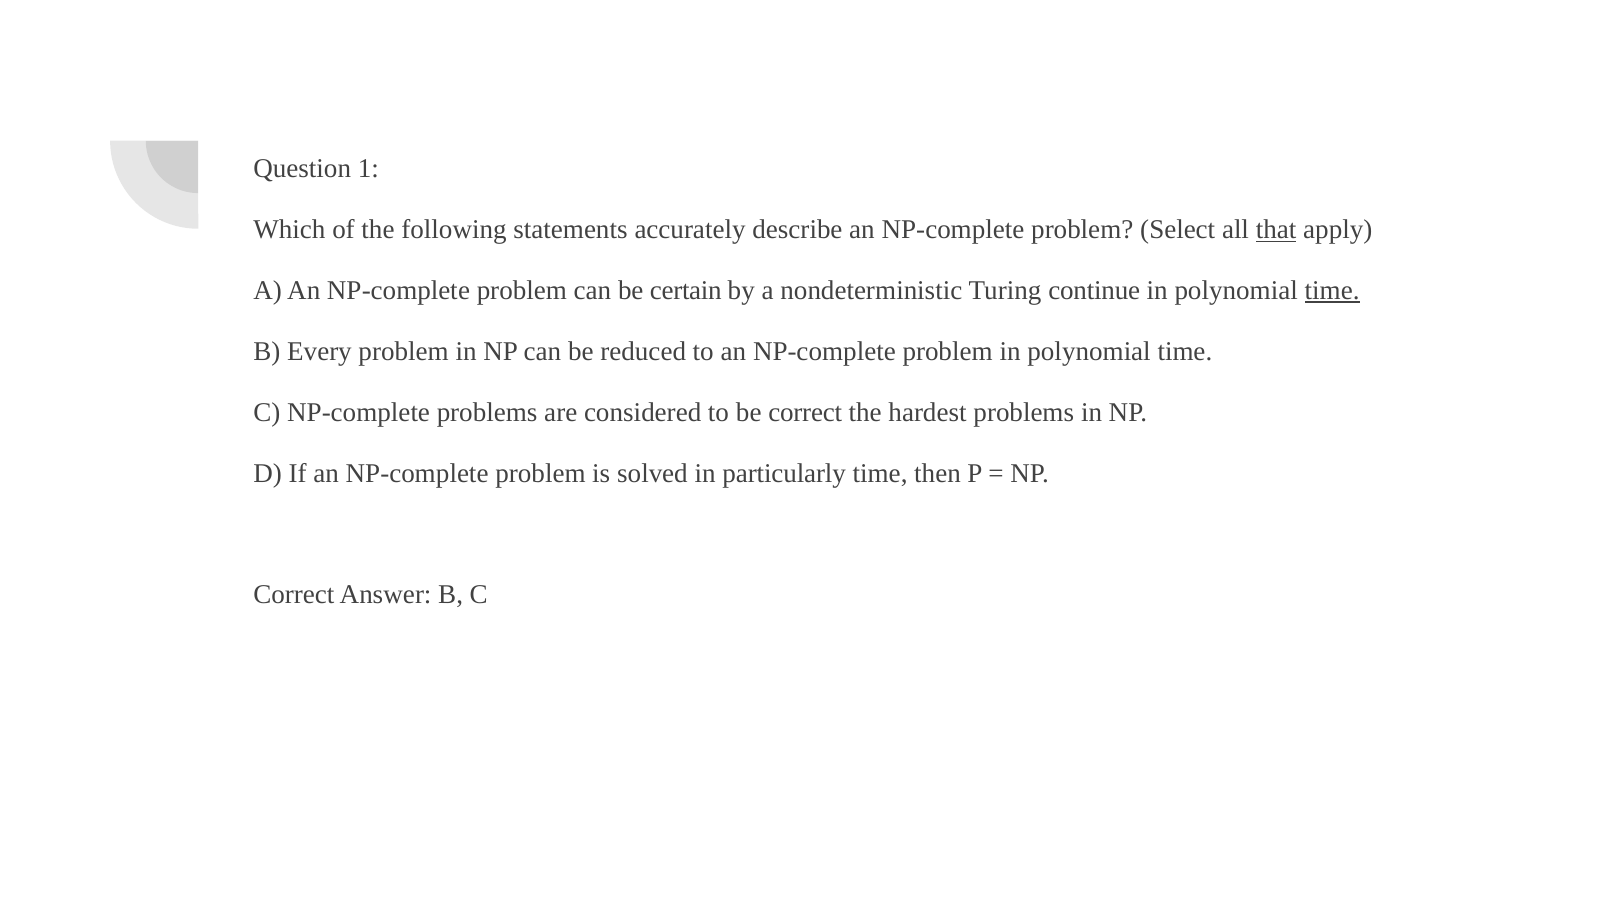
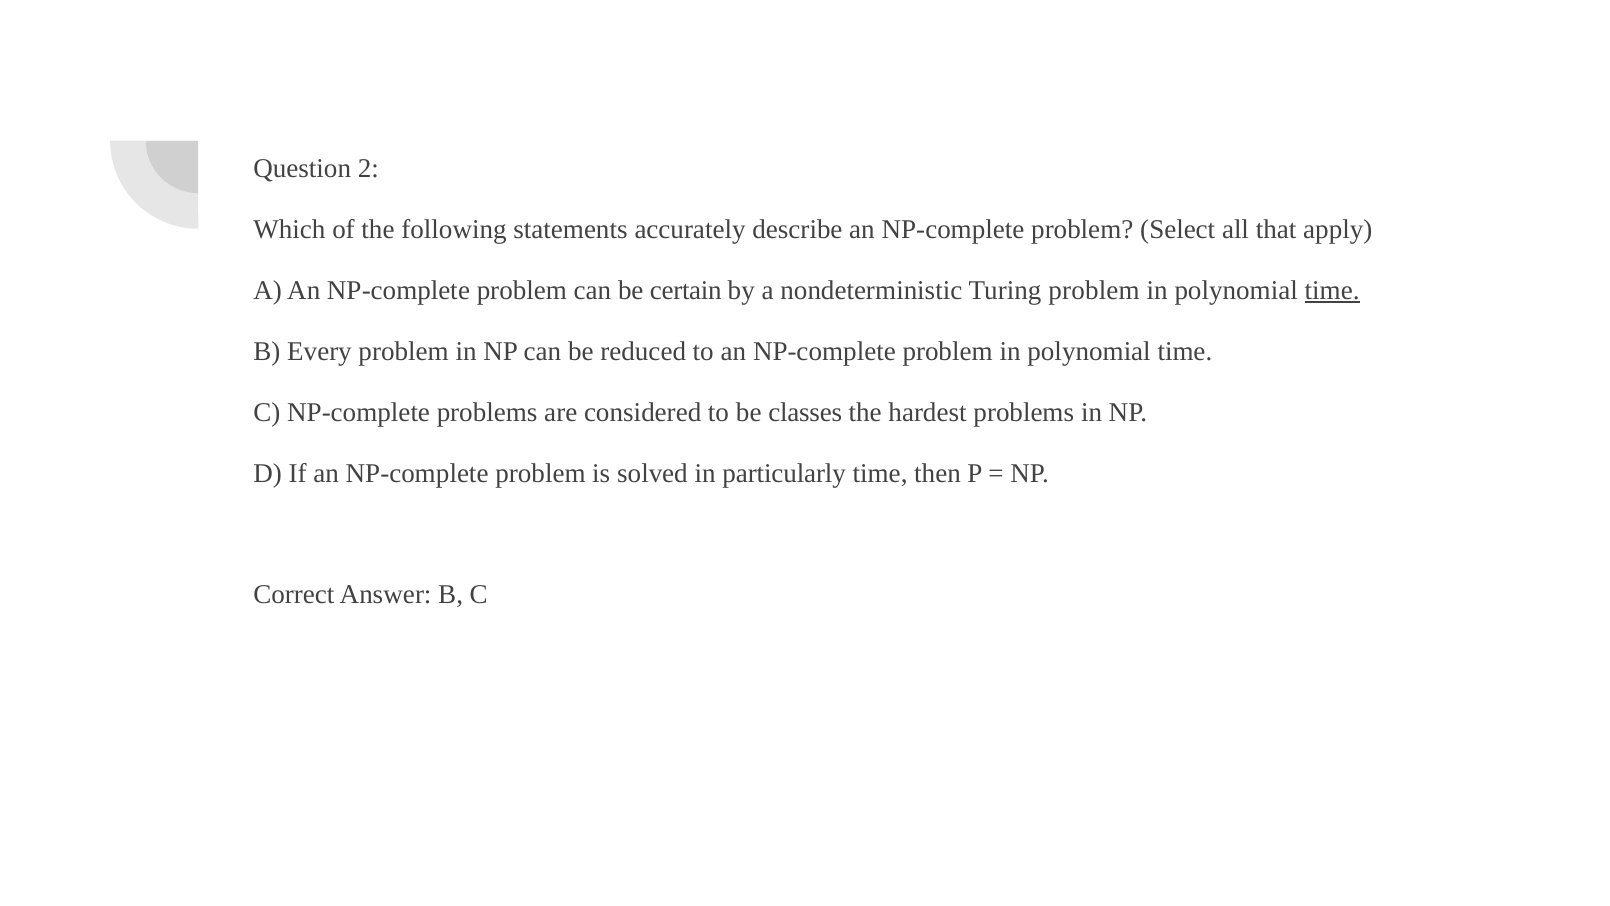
1: 1 -> 2 (368, 169)
that underline: present -> none (1276, 230)
Turing continue: continue -> problem (1094, 290)
be correct: correct -> classes (805, 412)
